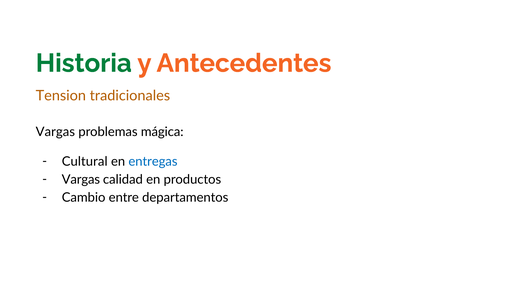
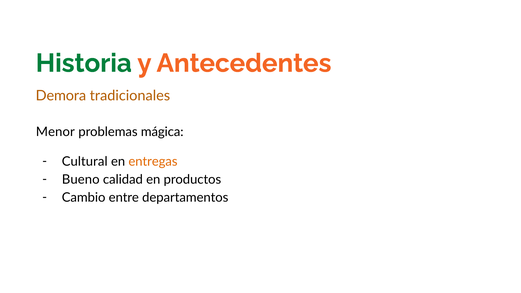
Tension: Tension -> Demora (61, 96)
Vargas: Vargas -> Menor (55, 132)
entregas colour: blue -> orange (153, 162)
Vargas: Vargas -> Bueno (81, 180)
